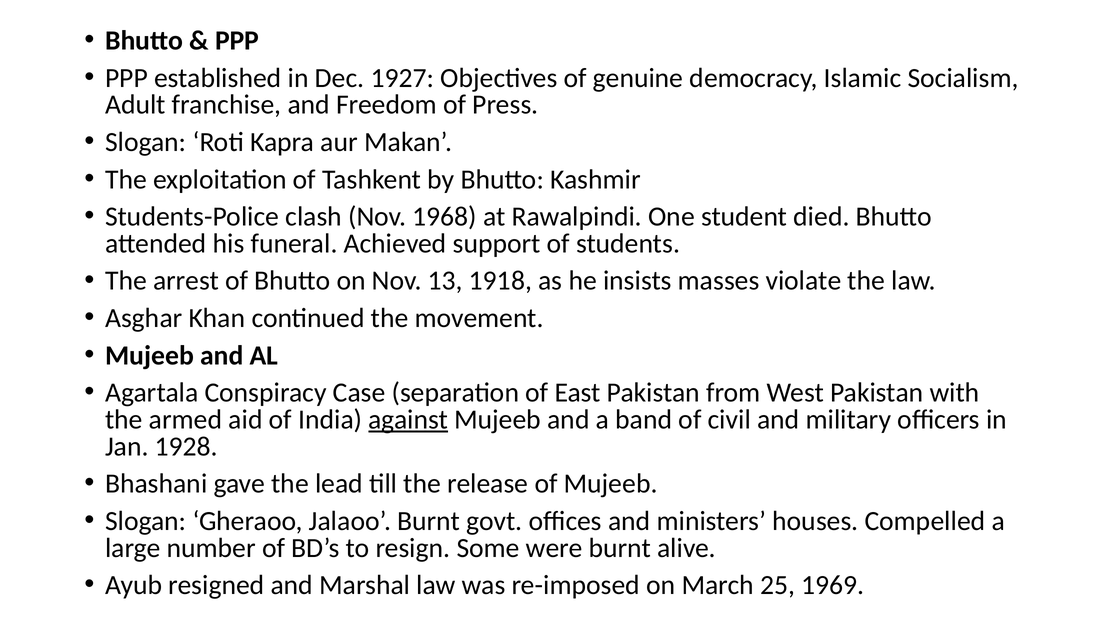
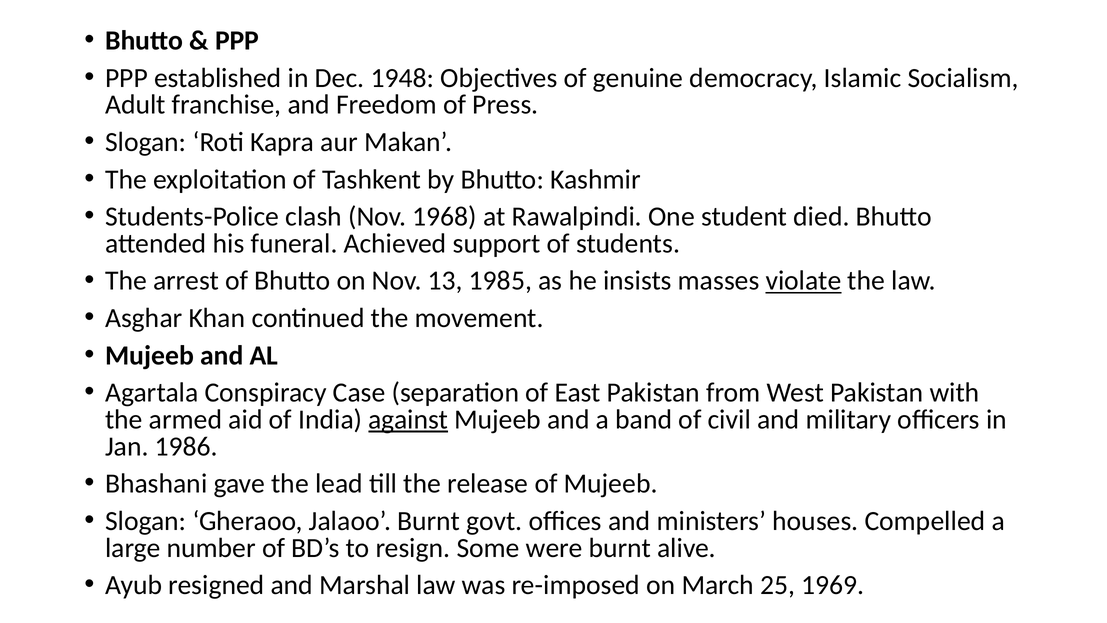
1927: 1927 -> 1948 (402, 78)
1918: 1918 -> 1985 (500, 281)
violate underline: none -> present (804, 281)
1928: 1928 -> 1986 (186, 446)
